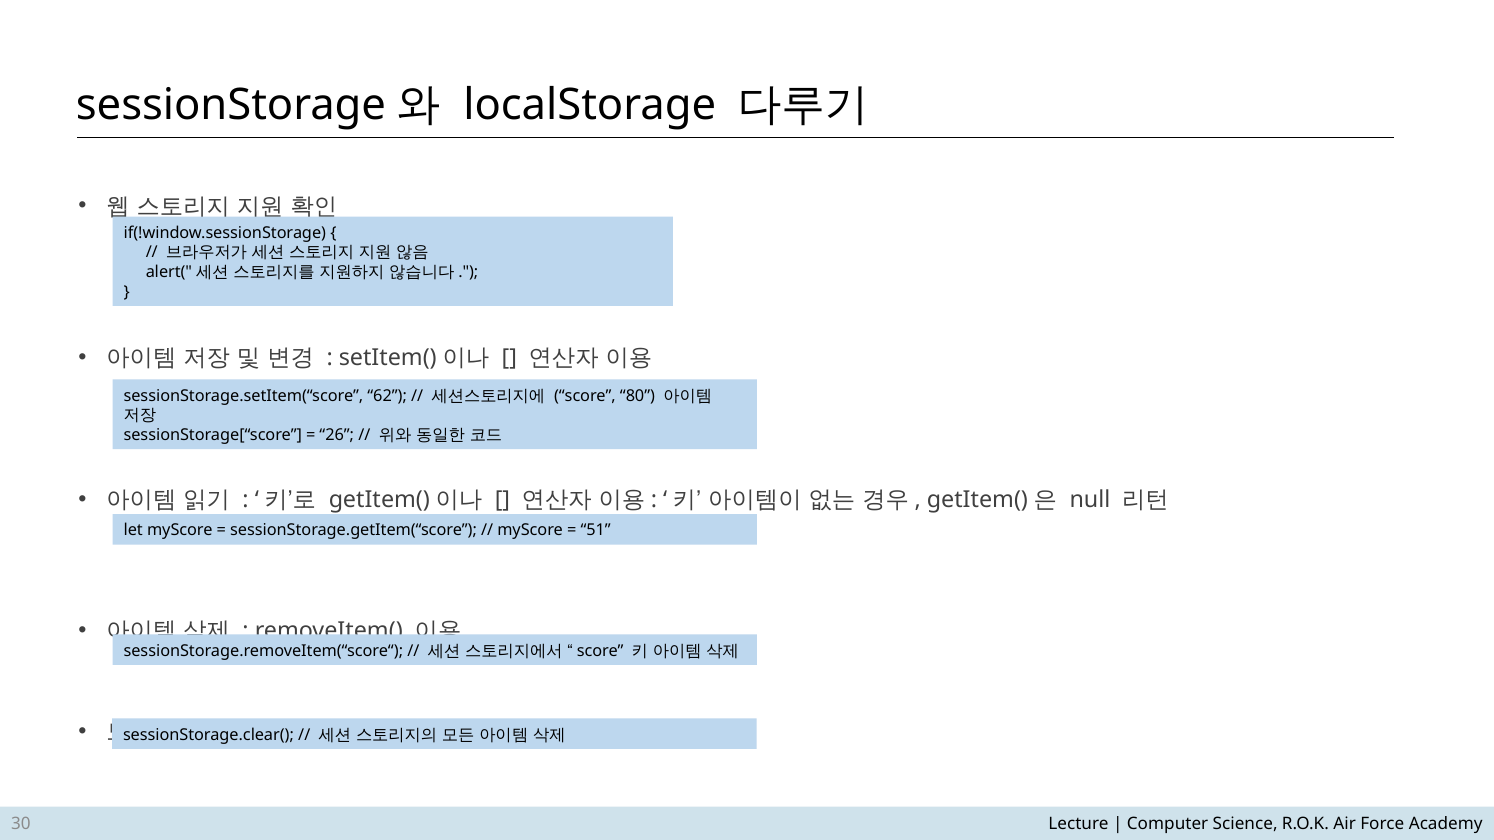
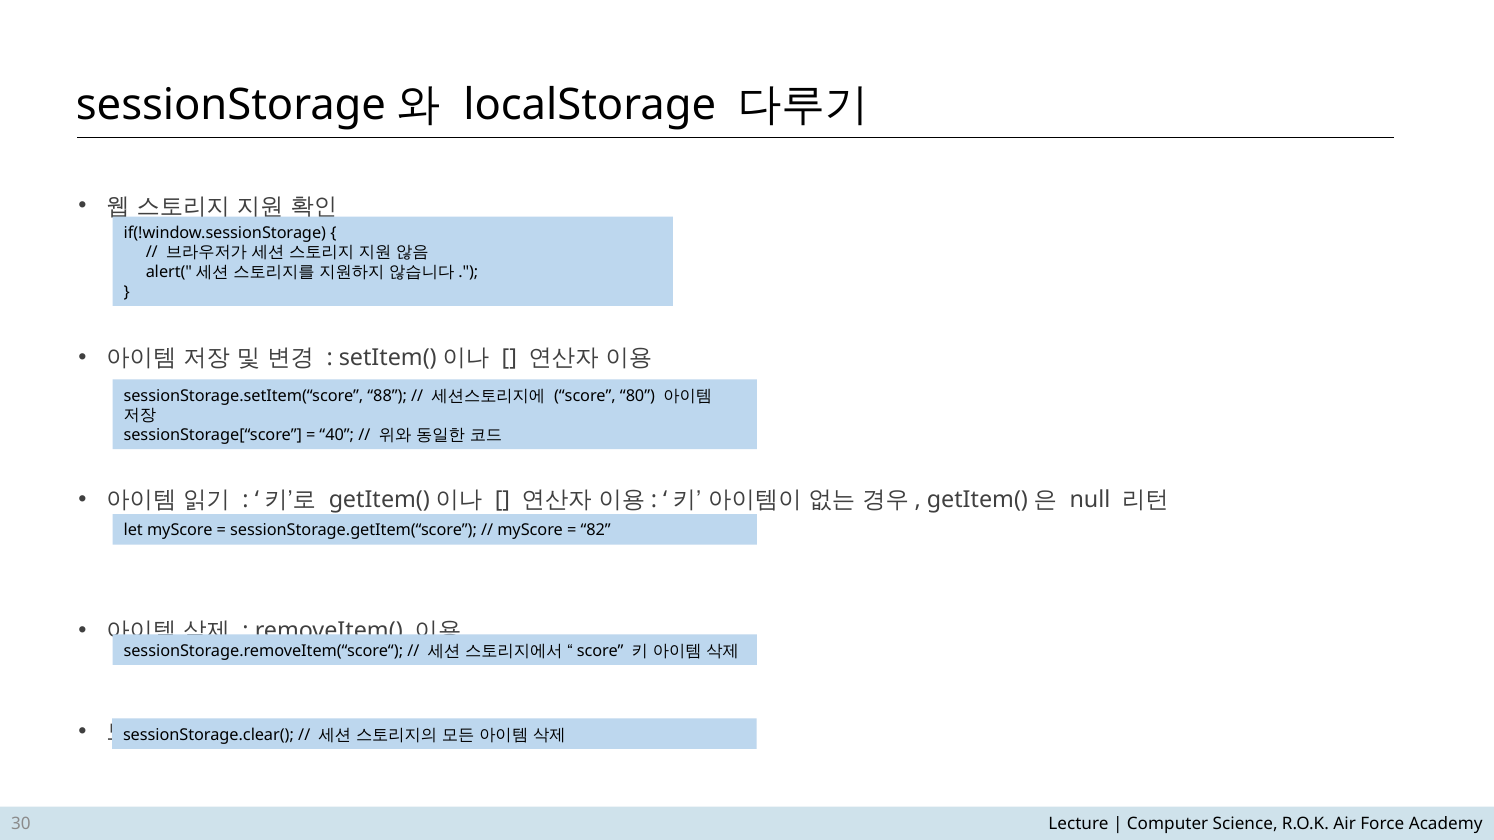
62: 62 -> 88 (387, 396)
26: 26 -> 40 (337, 435)
51: 51 -> 82 (596, 531)
